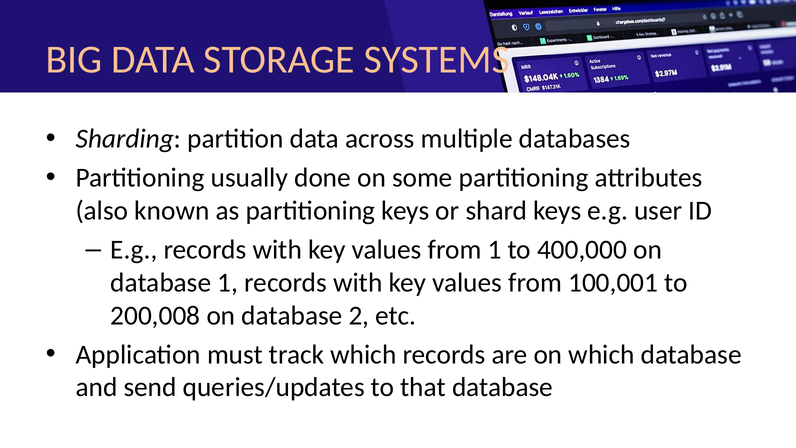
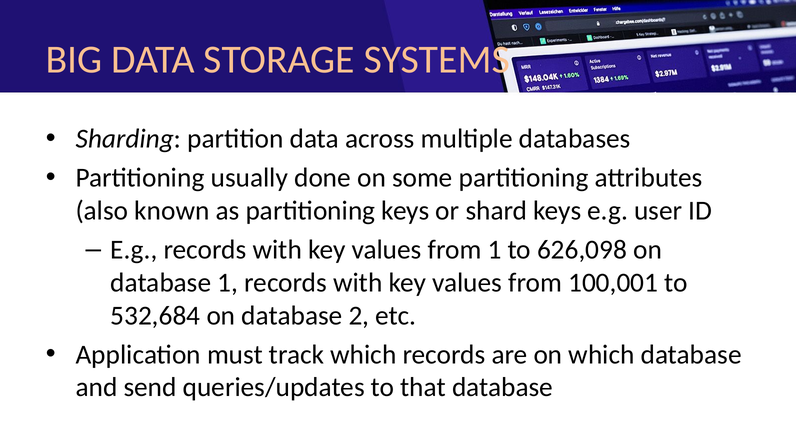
400,000: 400,000 -> 626,098 (582, 250)
200,008: 200,008 -> 532,684 (155, 315)
